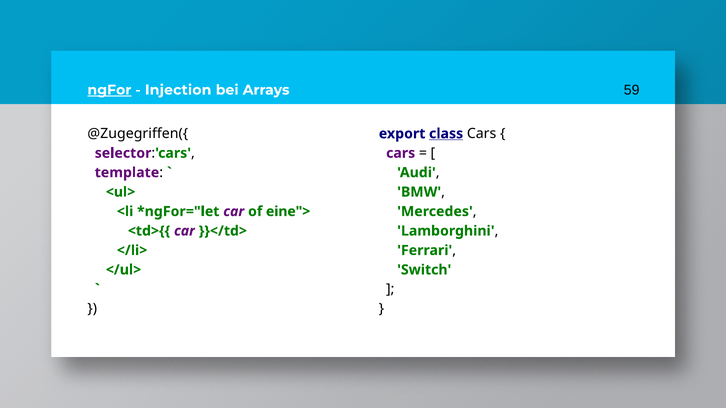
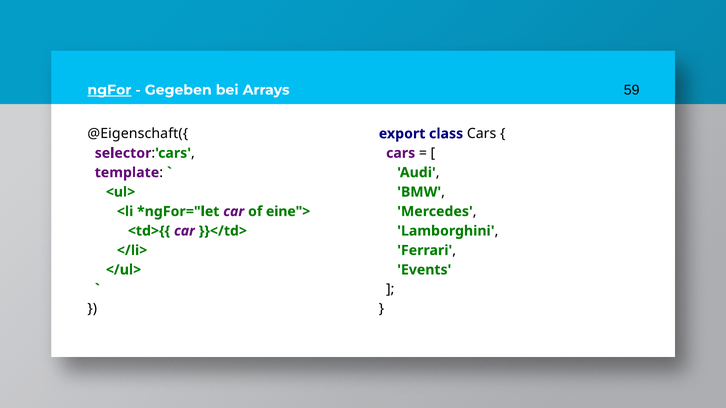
Injection: Injection -> Gegeben (178, 90)
@Zugegriffen({: @Zugegriffen({ -> @Eigenschaft({ (138, 134)
class underline: present -> none (446, 134)
Switch: Switch -> Events (424, 270)
